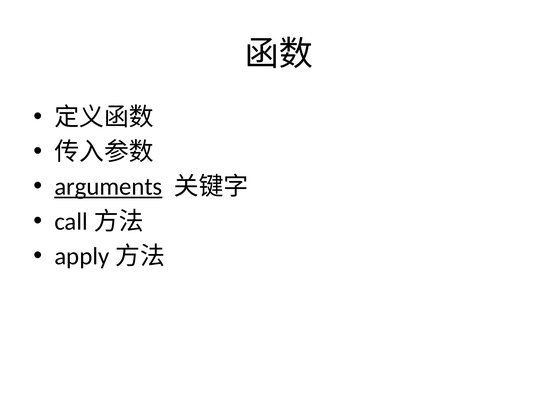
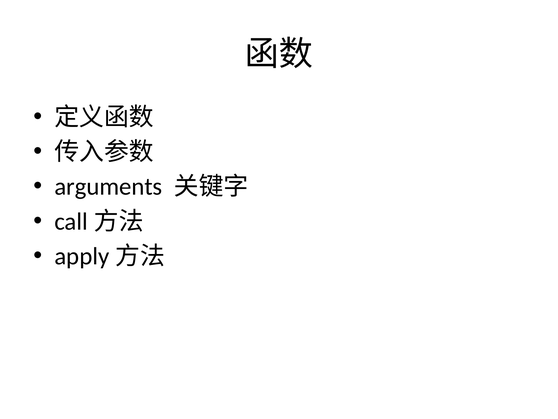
arguments underline: present -> none (108, 187)
